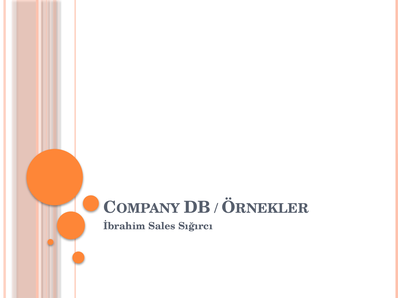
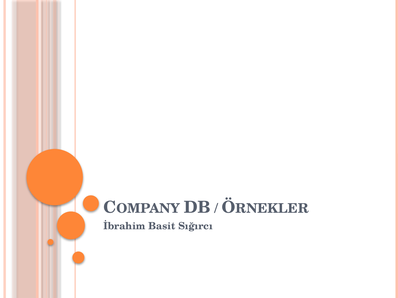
Sales: Sales -> Basit (162, 226)
